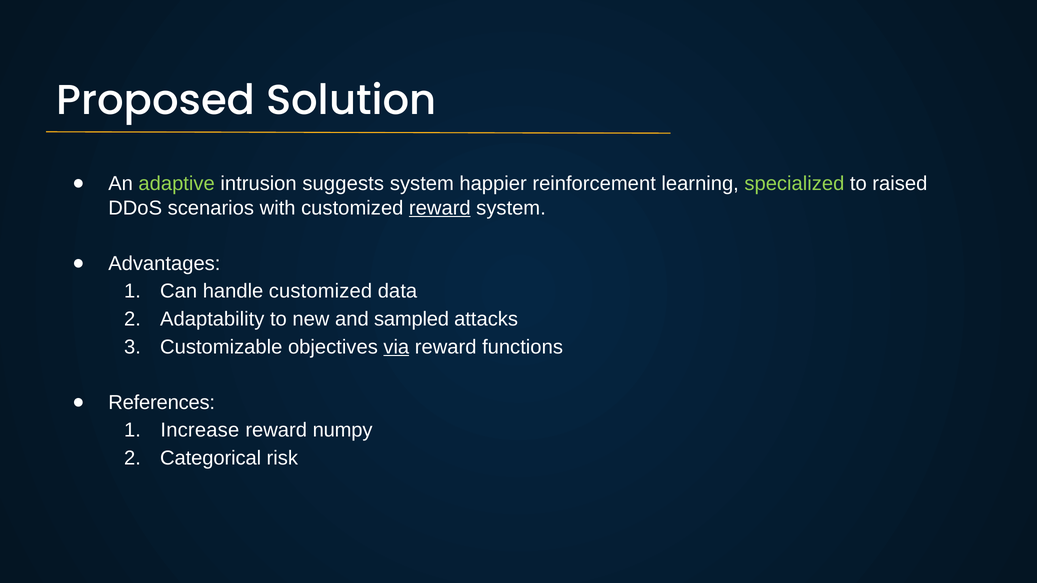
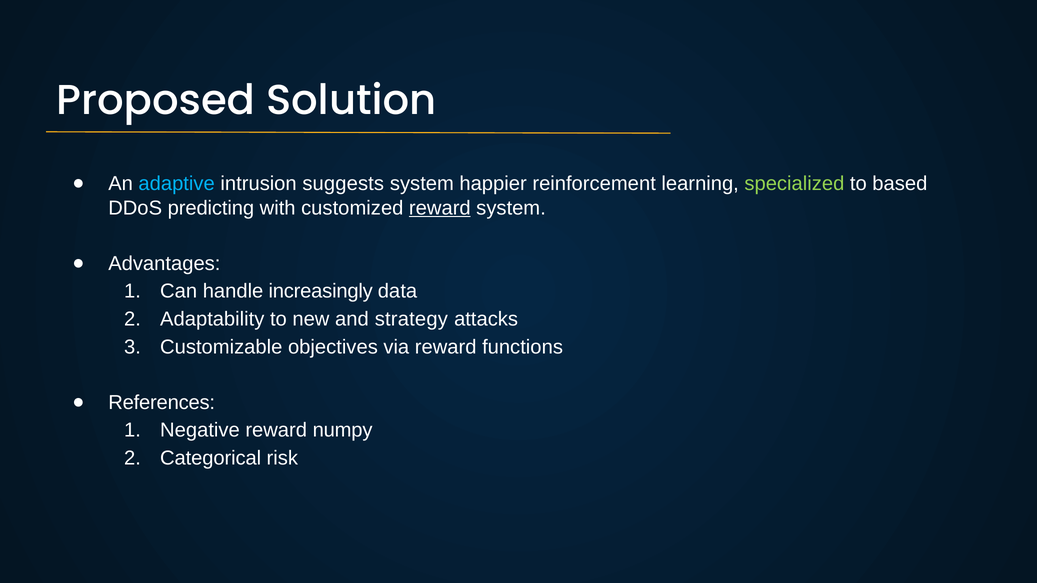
adaptive colour: light green -> light blue (177, 184)
raised: raised -> based (900, 184)
scenarios: scenarios -> predicting (211, 208)
handle customized: customized -> increasingly (321, 291)
sampled: sampled -> strategy (411, 319)
via underline: present -> none (396, 347)
Increase: Increase -> Negative (200, 430)
